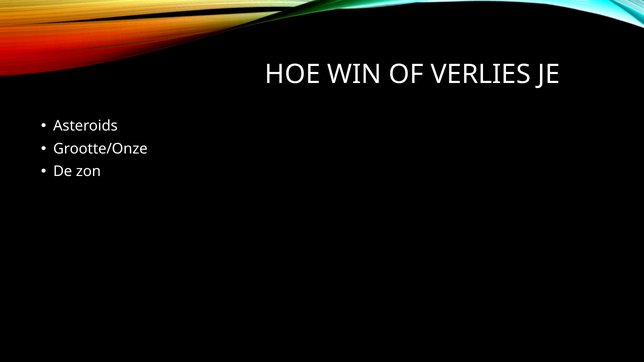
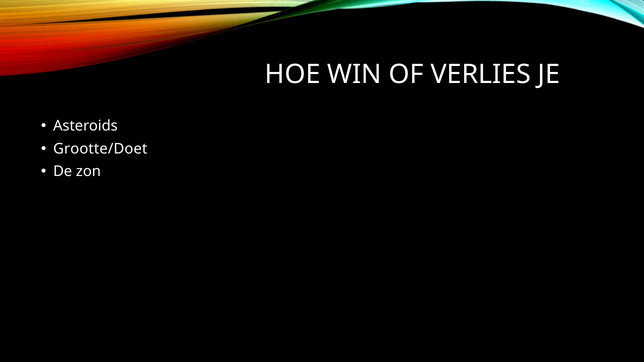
Grootte/Onze: Grootte/Onze -> Grootte/Doet (100, 149)
